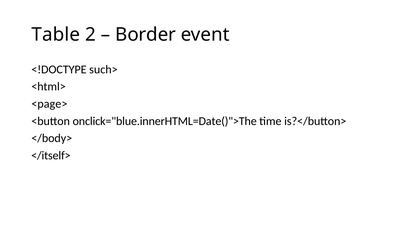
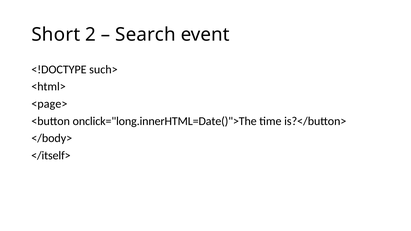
Table: Table -> Short (56, 35)
Border: Border -> Search (146, 35)
onclick="blue.innerHTML=Date()">The: onclick="blue.innerHTML=Date()">The -> onclick="long.innerHTML=Date()">The (165, 121)
